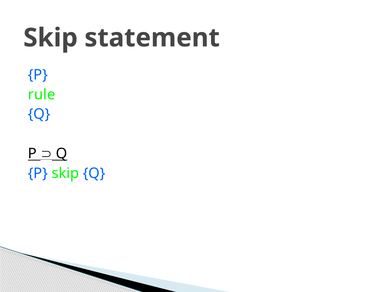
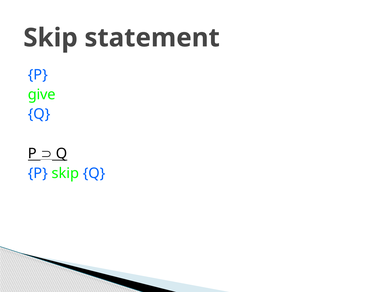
rule: rule -> give (42, 94)
